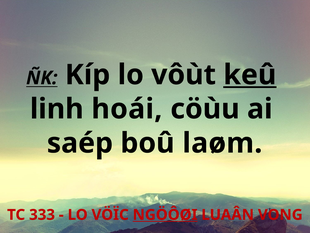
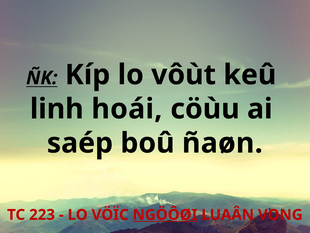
keû underline: present -> none (250, 75)
laøm: laøm -> ñaøn (222, 143)
333: 333 -> 223 (42, 214)
